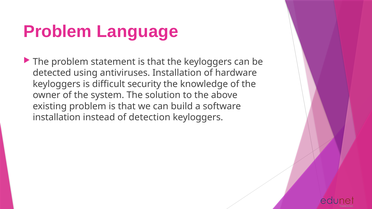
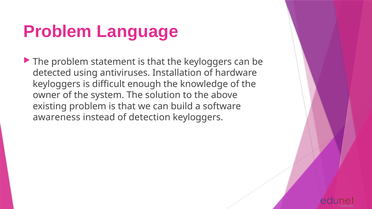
security: security -> enough (144, 84)
installation: installation -> awareness (57, 118)
